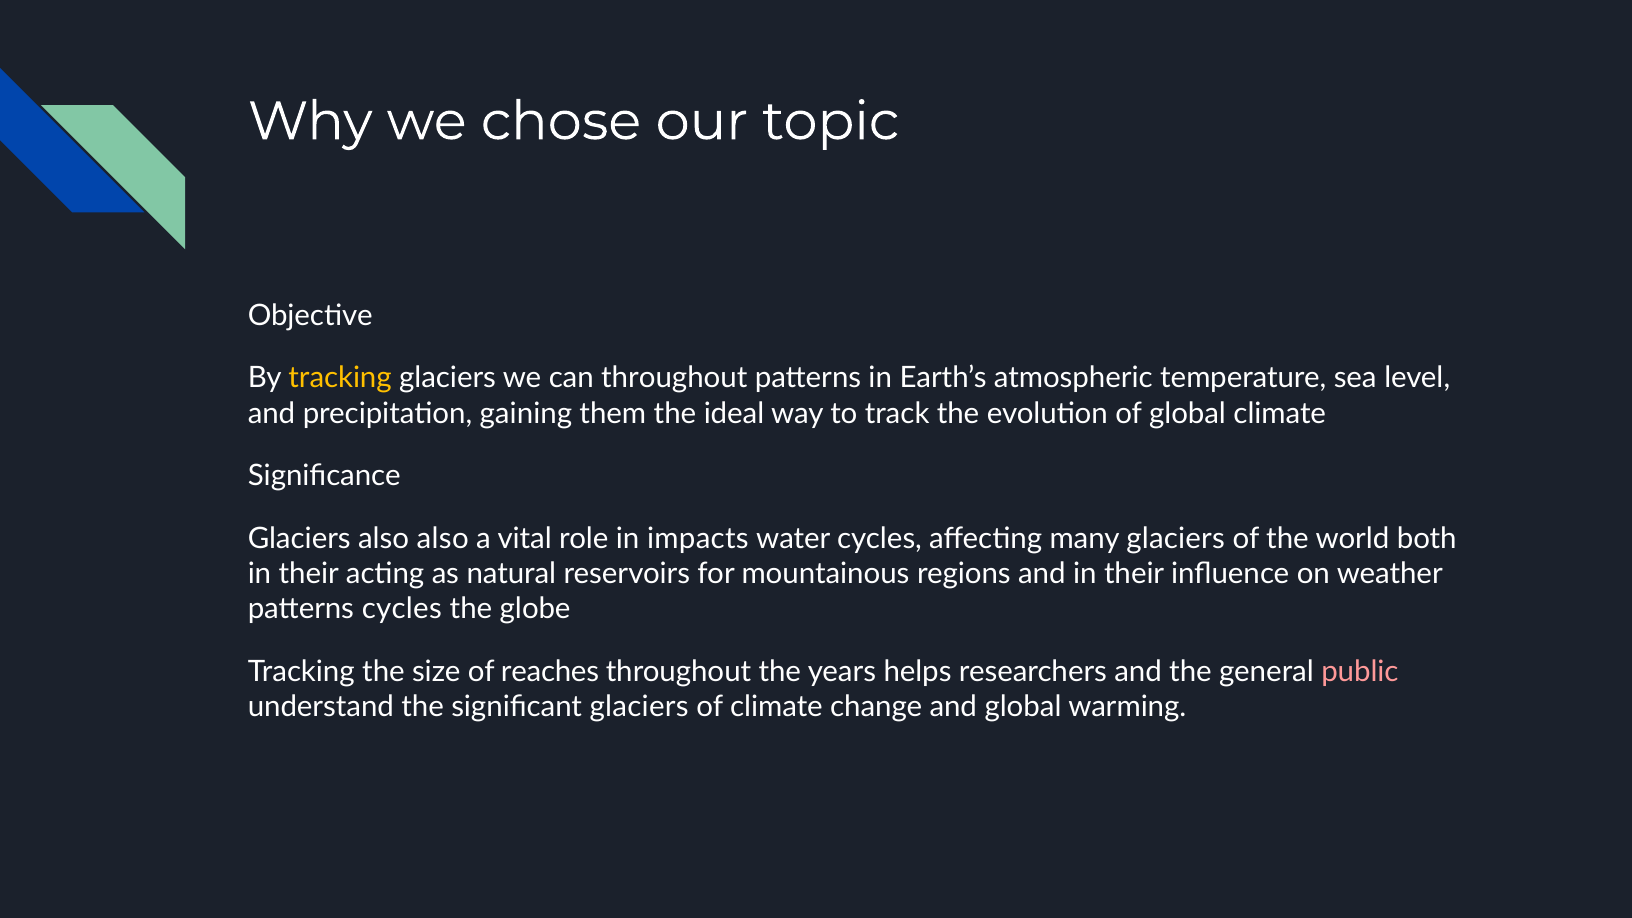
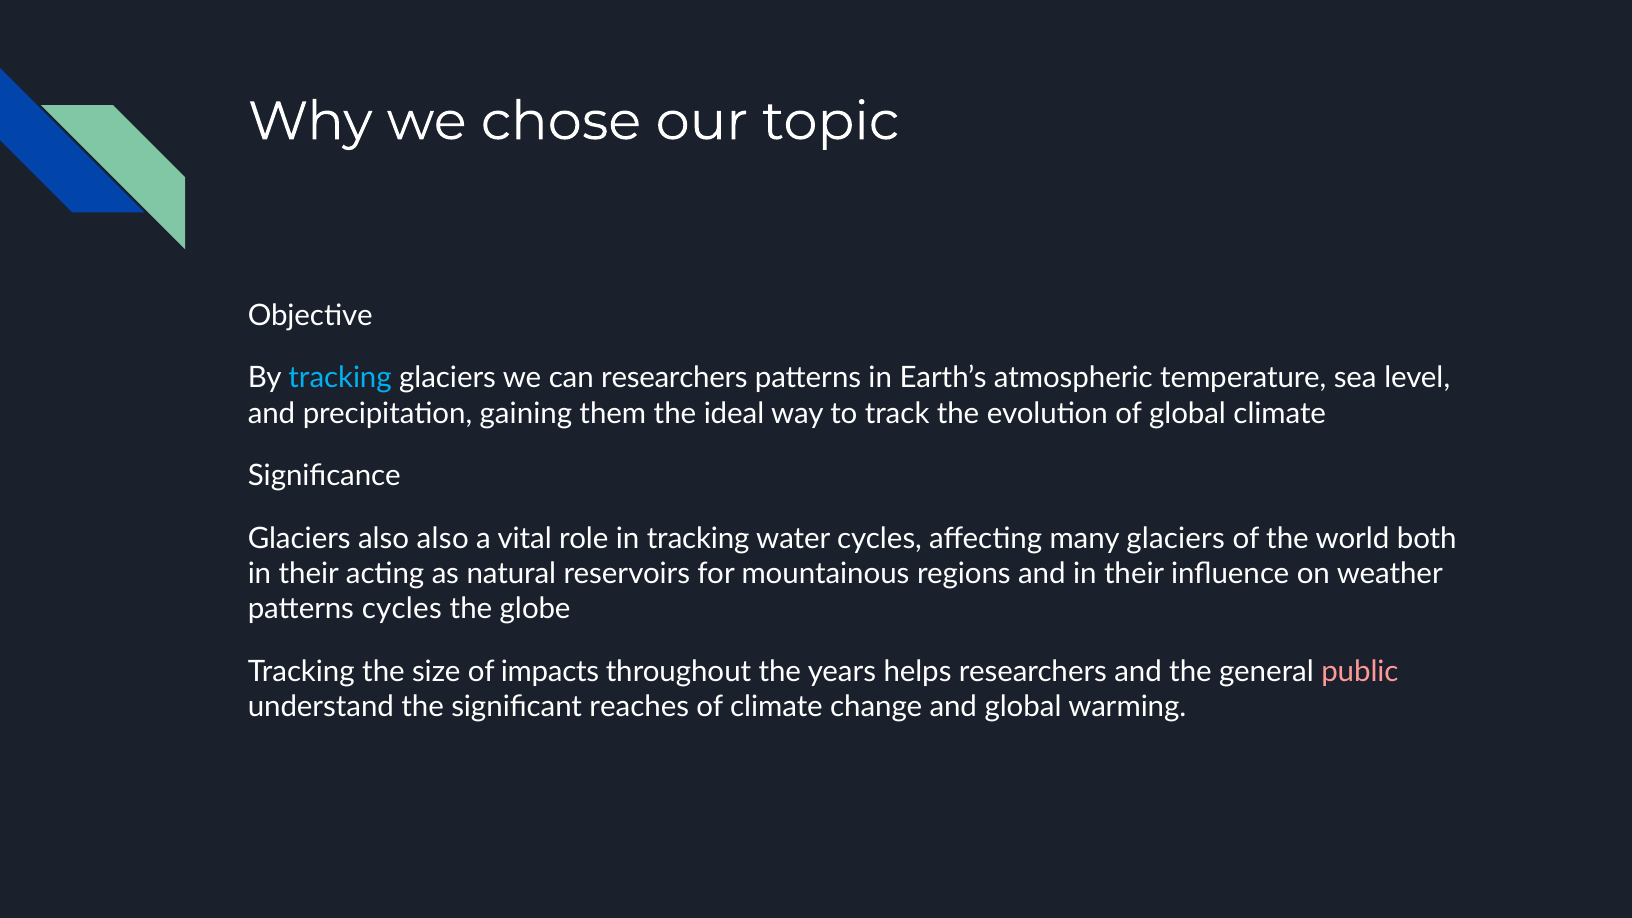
tracking colour: yellow -> light blue (340, 378)
can throughout: throughout -> researchers (674, 378)
in impacts: impacts -> tracking (698, 538)
reaches: reaches -> impacts (550, 672)
significant glaciers: glaciers -> reaches (639, 707)
